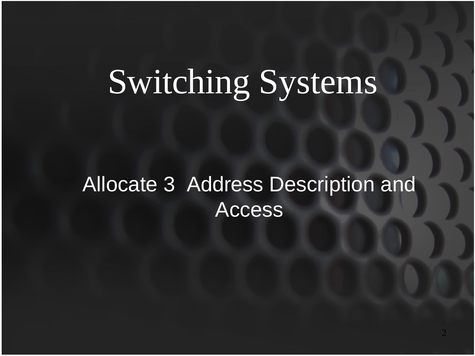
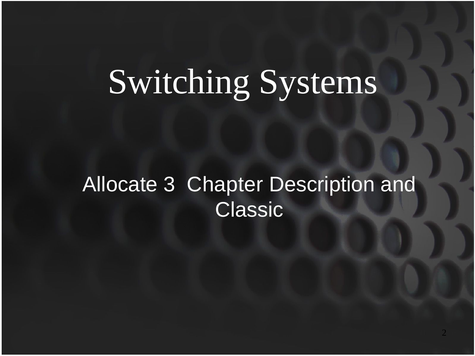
Address: Address -> Chapter (225, 185)
Access: Access -> Classic (249, 210)
